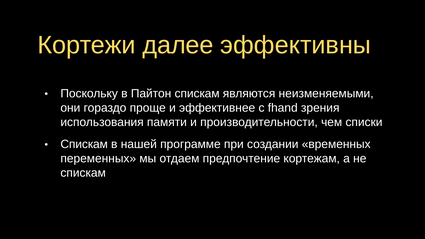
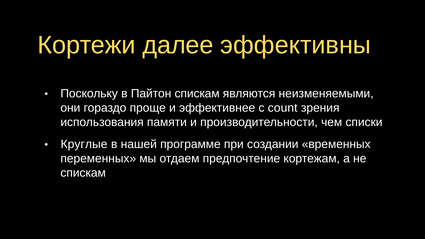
fhand: fhand -> count (283, 108)
Спискам: Спискам -> Круглые (84, 144)
